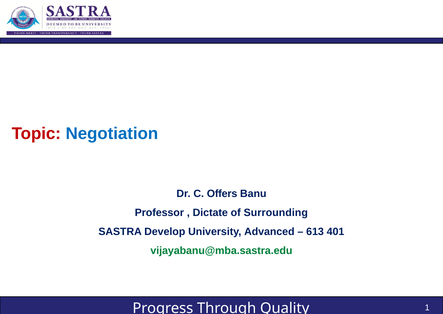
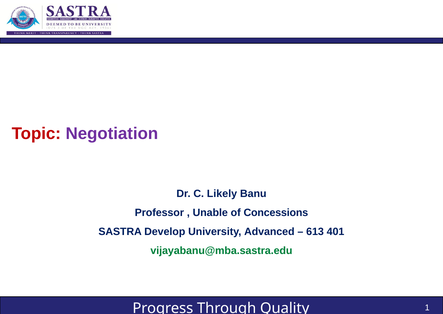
Negotiation colour: blue -> purple (112, 133)
Offers: Offers -> Likely (222, 193)
Dictate: Dictate -> Unable (210, 212)
Surrounding: Surrounding -> Concessions (276, 212)
